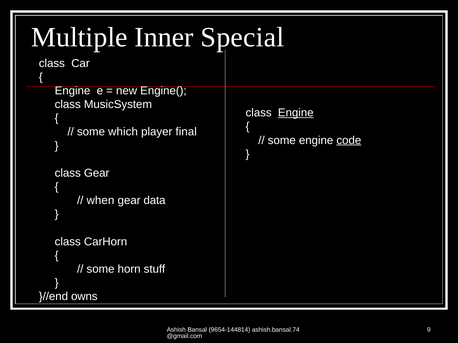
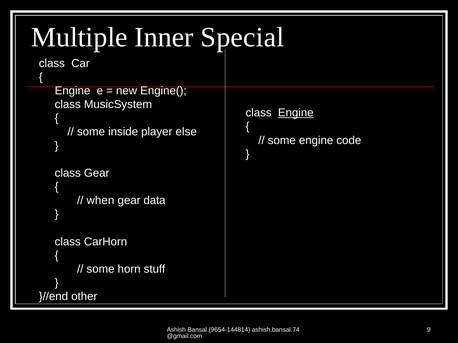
which: which -> inside (123, 132)
final: final -> else (186, 132)
code underline: present -> none (349, 140)
owns: owns -> other (84, 297)
